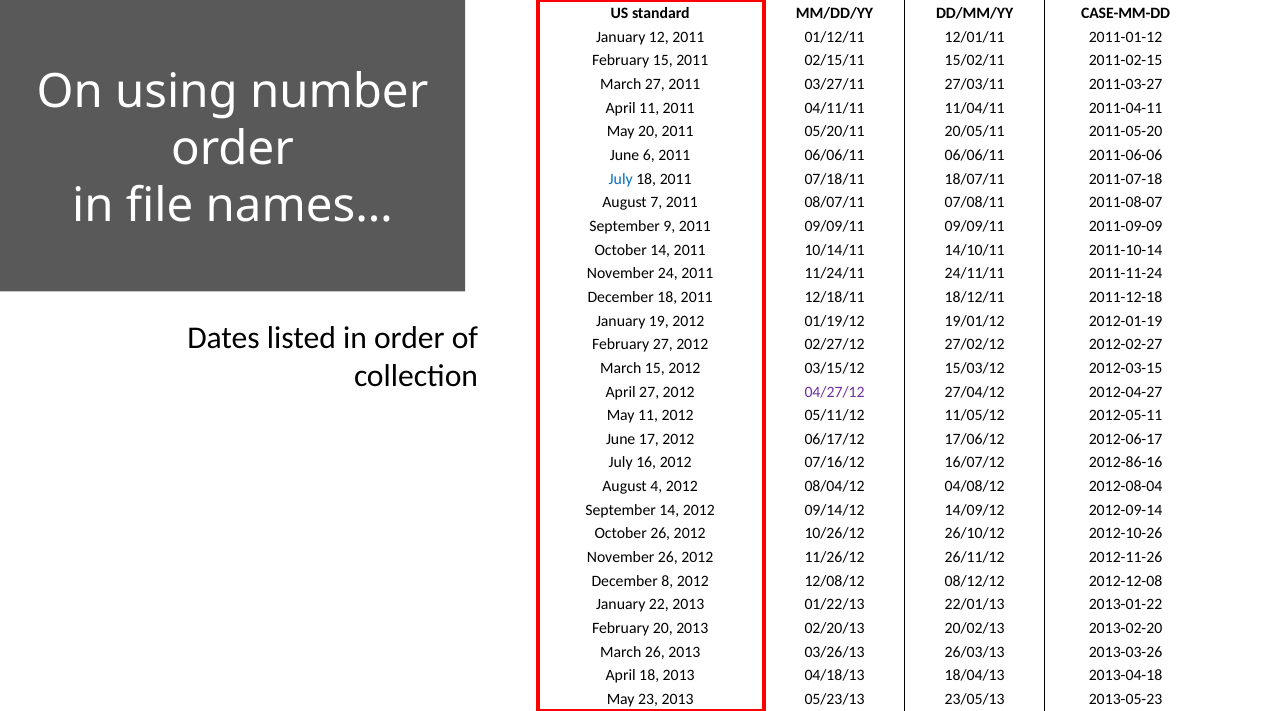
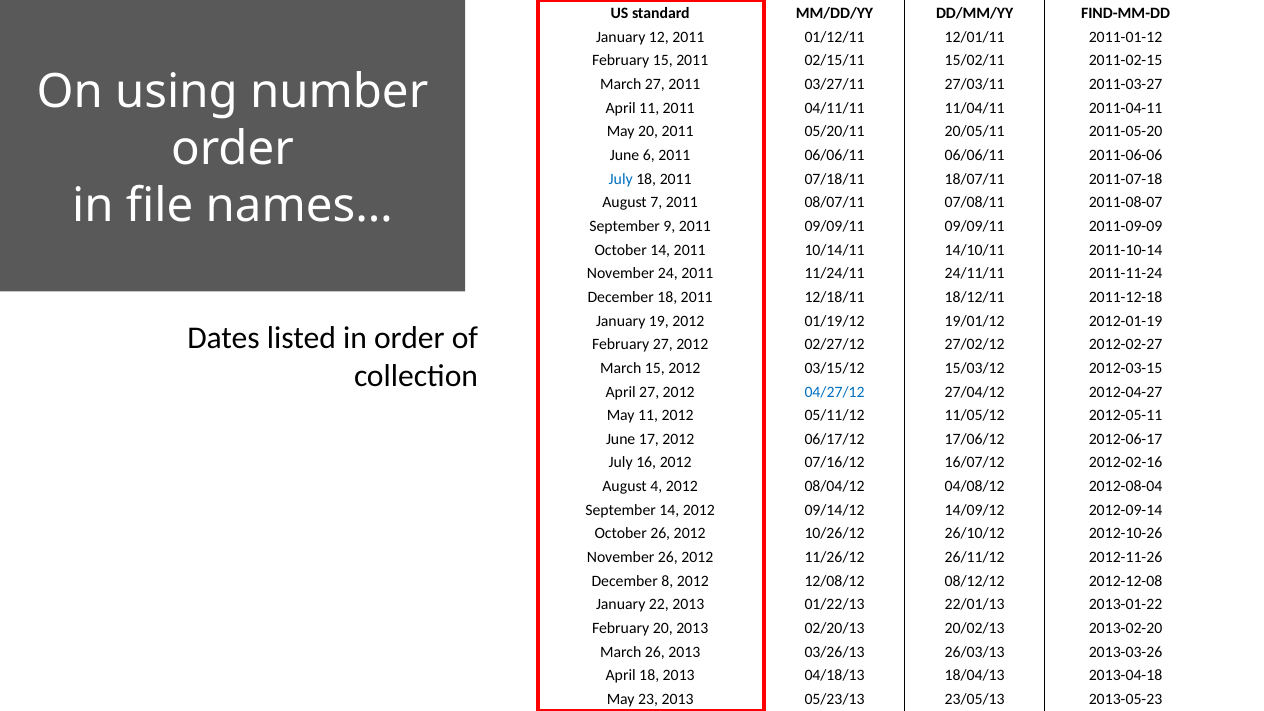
CASE-MM-DD: CASE-MM-DD -> FIND-MM-DD (1126, 13)
04/27/12 colour: purple -> blue (835, 392)
2012-86-16: 2012-86-16 -> 2012-02-16 (1126, 463)
